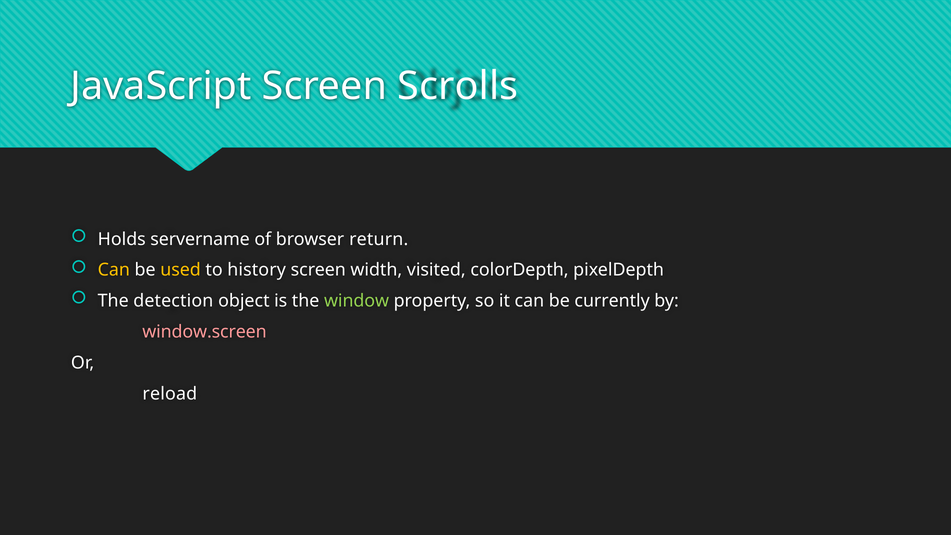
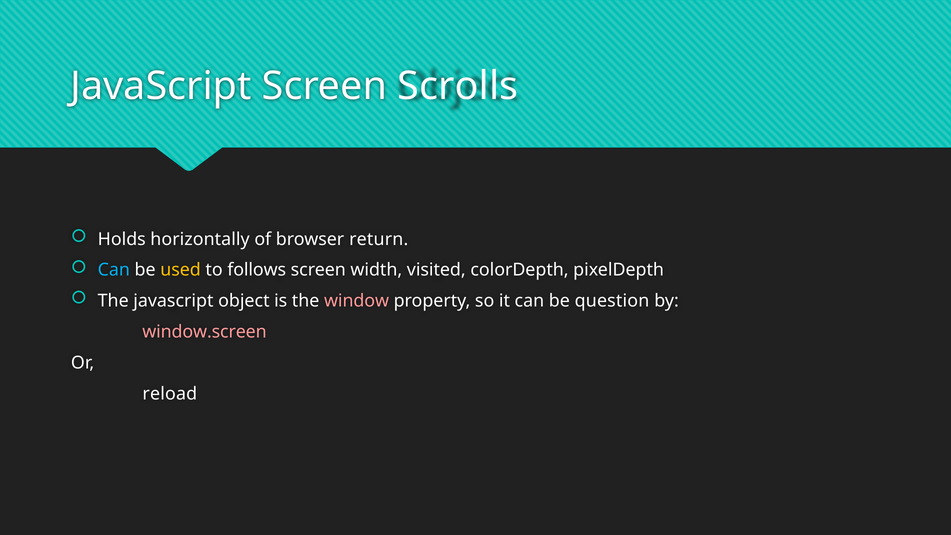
servername: servername -> horizontally (200, 239)
Can colour: yellow -> light blue (114, 270)
history: history -> follows (257, 270)
The detection: detection -> javascript (173, 301)
window colour: light green -> pink (357, 301)
currently: currently -> question (612, 301)
